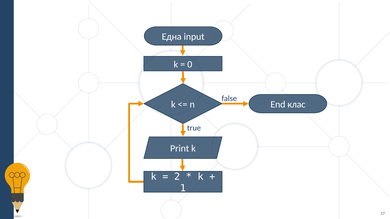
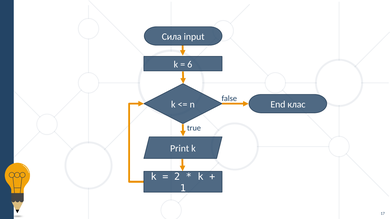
Една: Една -> Сила (172, 37)
0: 0 -> 6 (190, 64)
